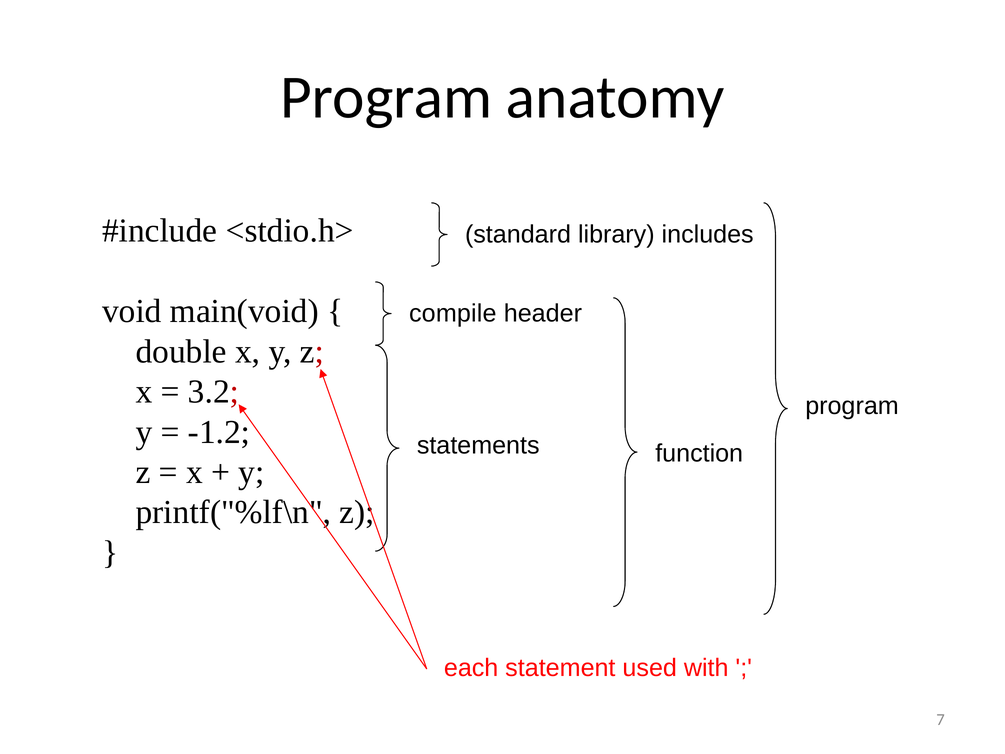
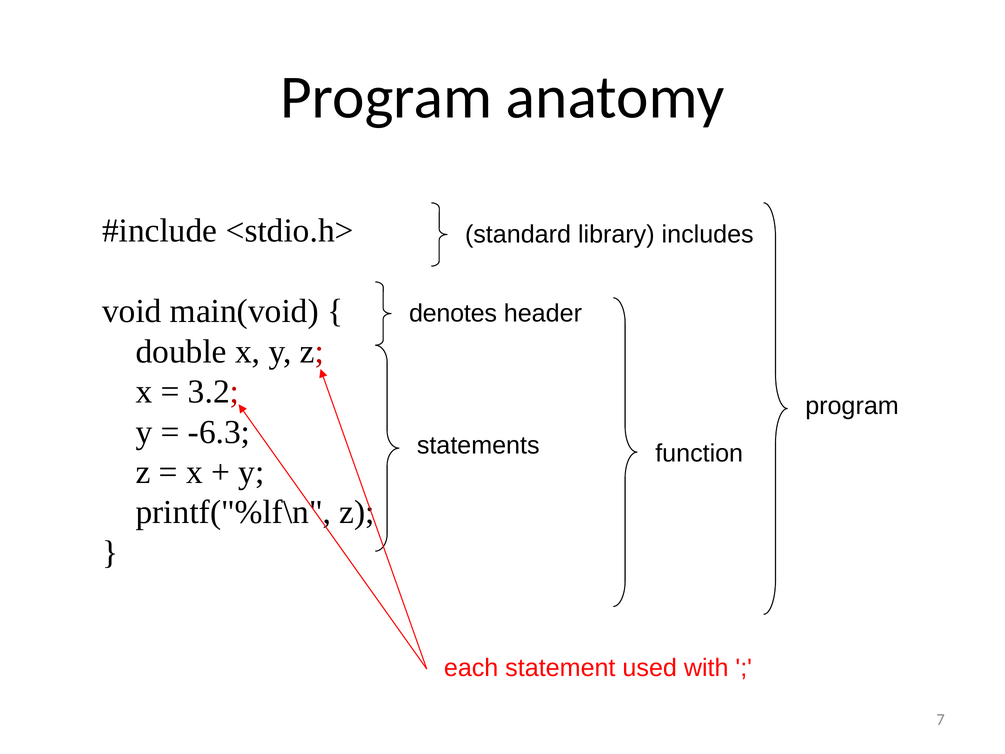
compile: compile -> denotes (453, 313)
-1.2: -1.2 -> -6.3 (219, 432)
